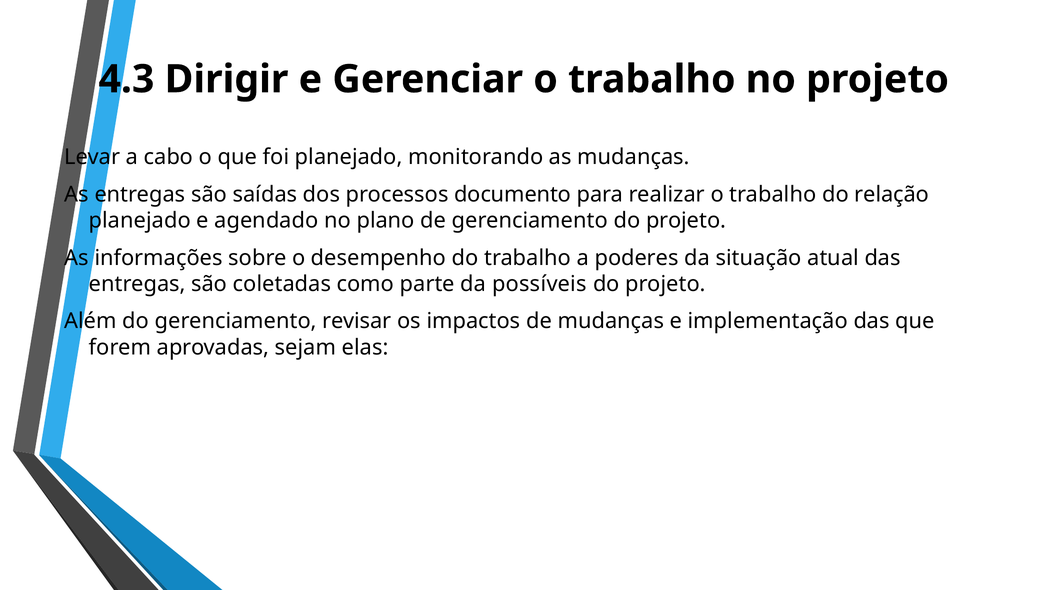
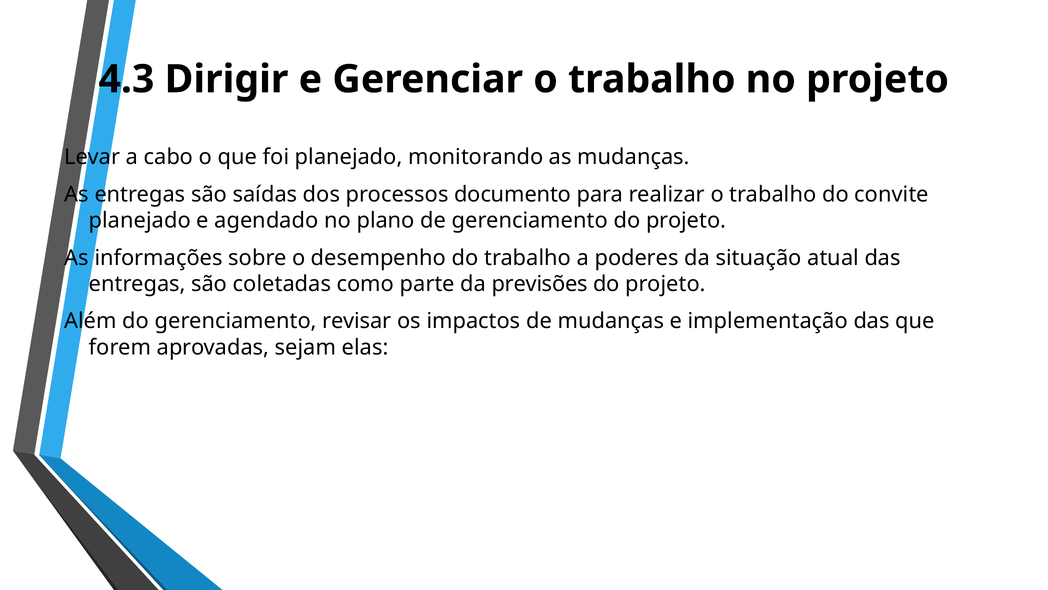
relação: relação -> convite (892, 194)
possíveis: possíveis -> previsões (540, 284)
